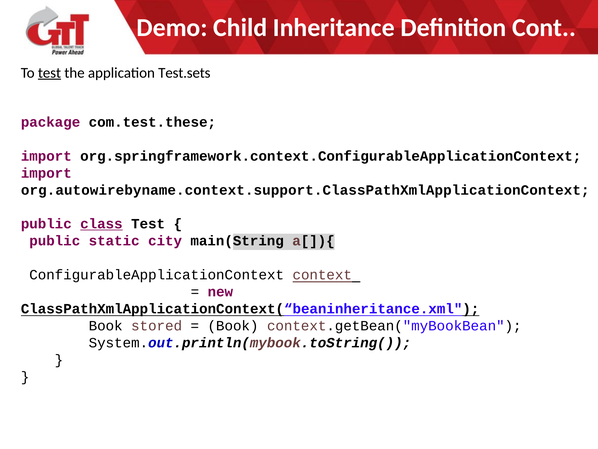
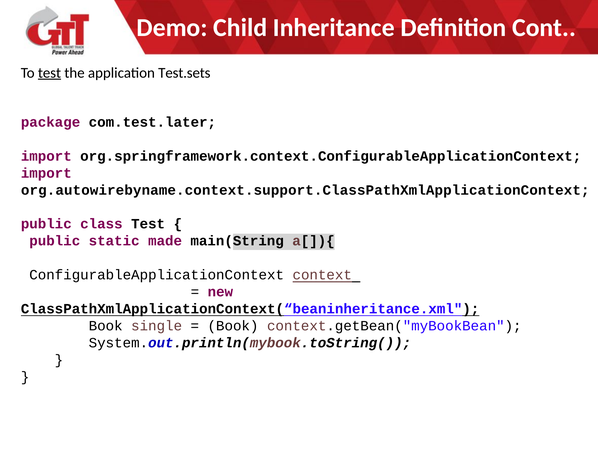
com.test.these: com.test.these -> com.test.later (152, 122)
class underline: present -> none (101, 224)
city: city -> made (165, 241)
stored: stored -> single (157, 325)
